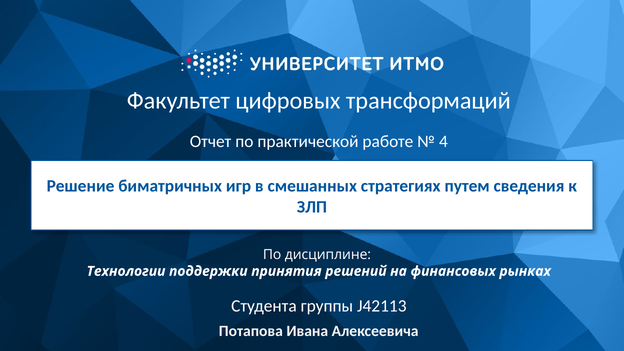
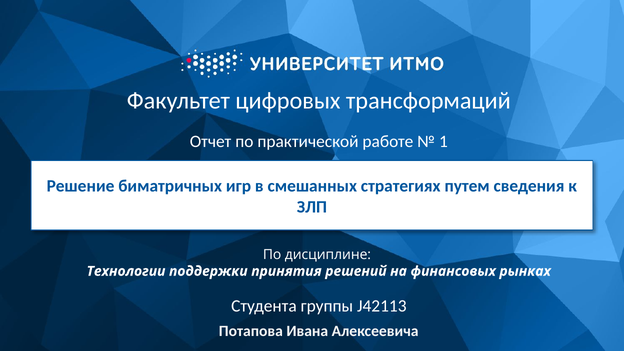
4: 4 -> 1 (443, 142)
